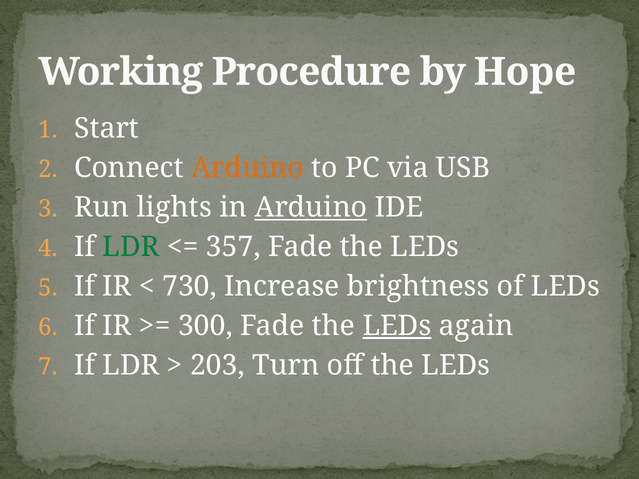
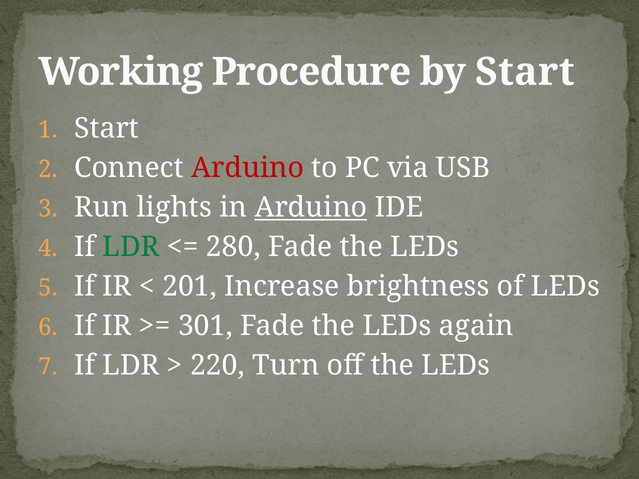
by Hope: Hope -> Start (525, 72)
Arduino colour: orange -> red (248, 168)
357: 357 -> 280 (233, 247)
730: 730 -> 201 (190, 286)
300: 300 -> 301 (205, 326)
LEDs underline: present -> none (397, 326)
203: 203 -> 220 (217, 365)
